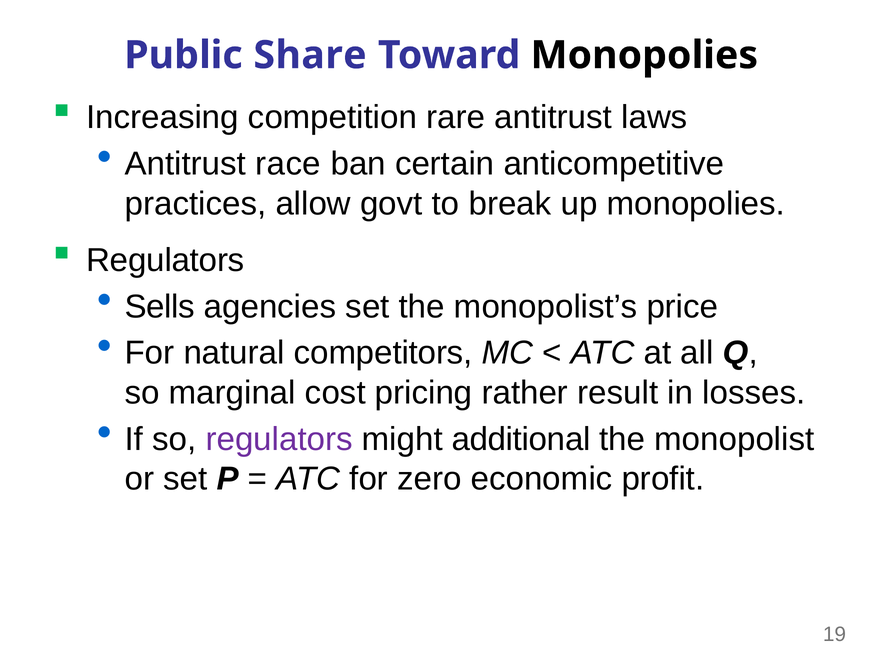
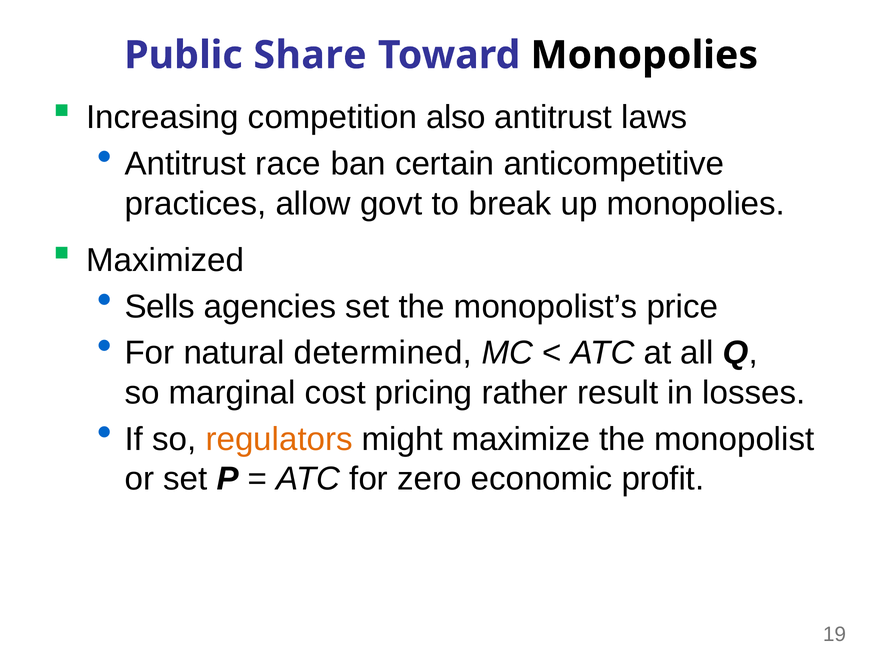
rare: rare -> also (456, 118)
Regulators: Regulators -> Maximized (165, 260)
competitors: competitors -> determined (383, 353)
regulators colour: purple -> orange (279, 439)
additional: additional -> maximize (521, 439)
